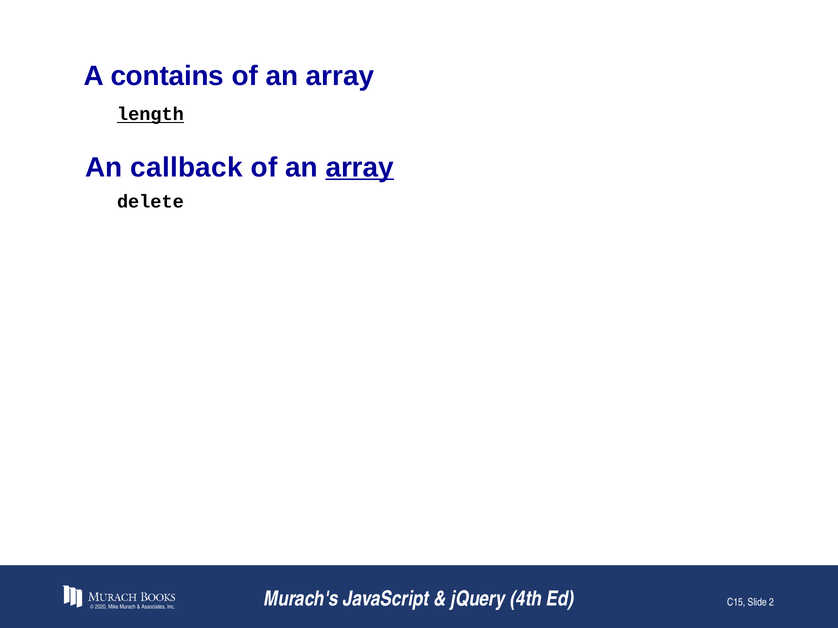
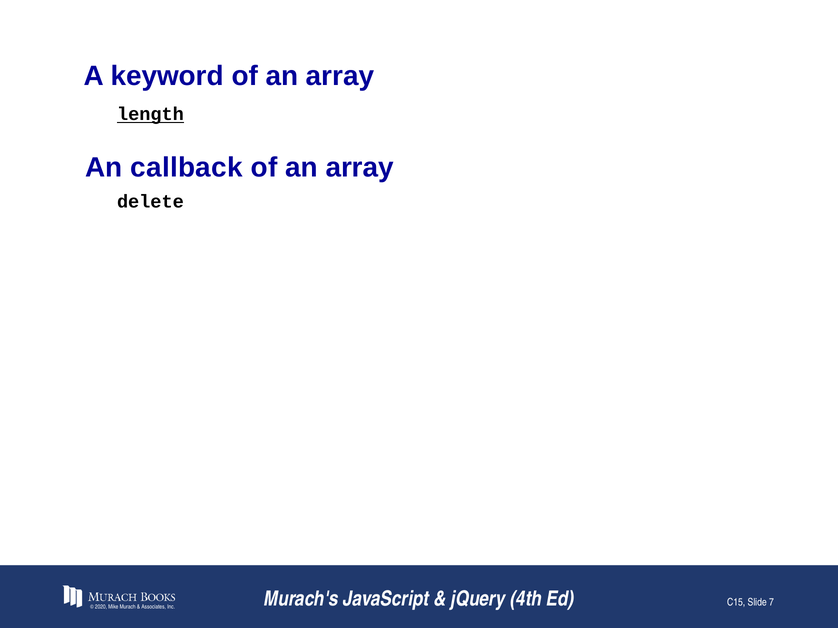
contains: contains -> keyword (167, 76)
array underline: present -> none (360, 167)
2: 2 -> 7 (771, 603)
